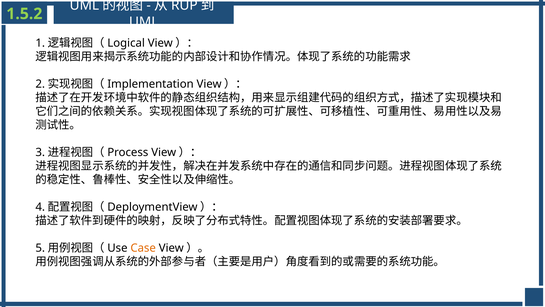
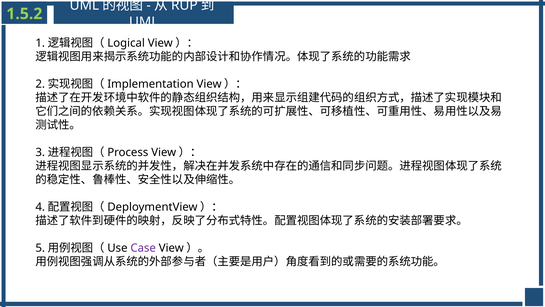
Case colour: orange -> purple (143, 248)
